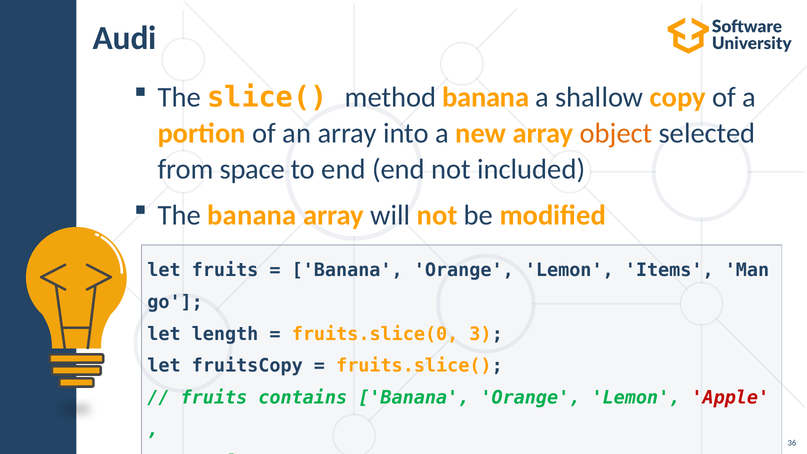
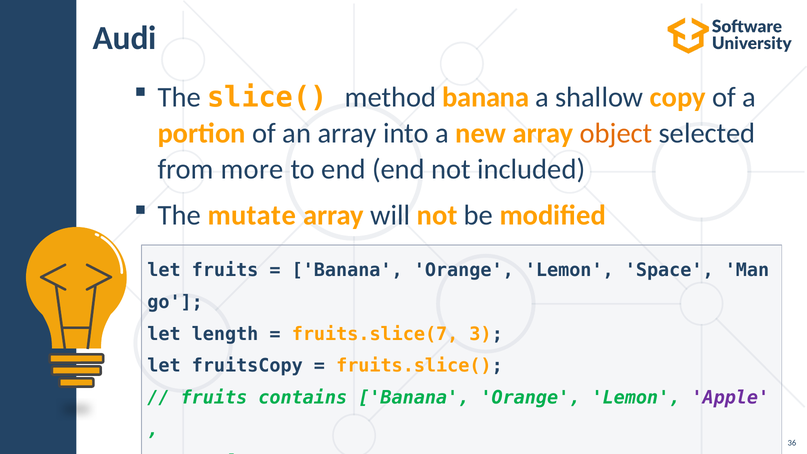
space: space -> more (252, 169)
The banana: banana -> mutate (252, 215)
Items: Items -> Space (669, 270)
fruits.slice(0: fruits.slice(0 -> fruits.slice(7 (375, 334)
Apple colour: red -> purple (730, 398)
